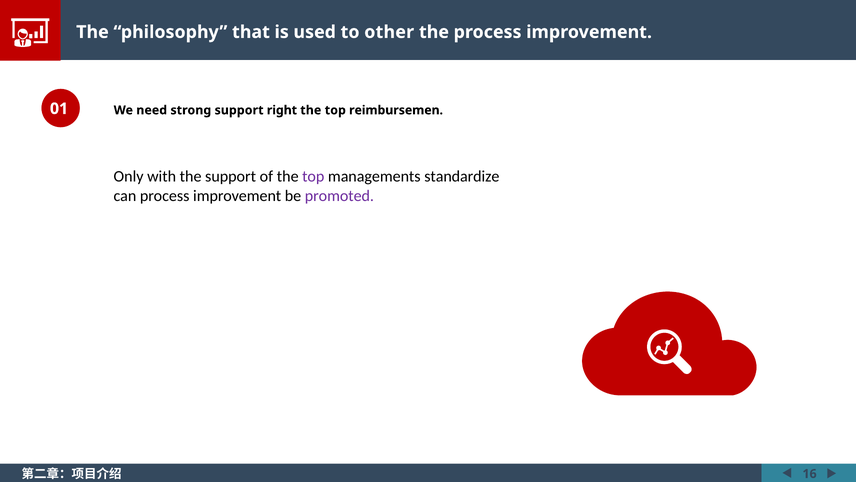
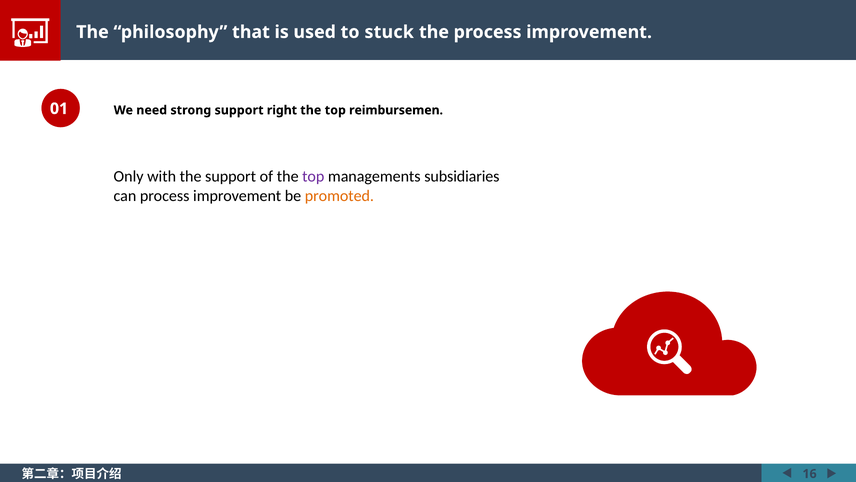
other: other -> stuck (389, 32)
standardize: standardize -> subsidiaries (462, 176)
promoted colour: purple -> orange (339, 196)
